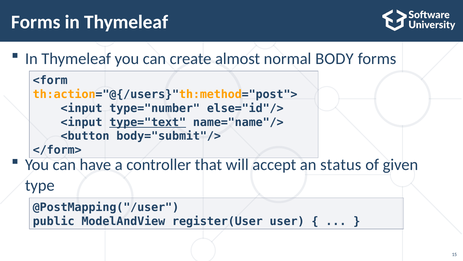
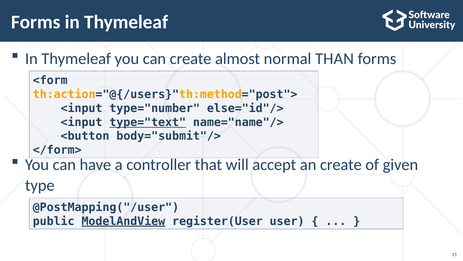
BODY: BODY -> THAN (334, 59)
an status: status -> create (341, 165)
ModelAndView underline: none -> present (123, 221)
